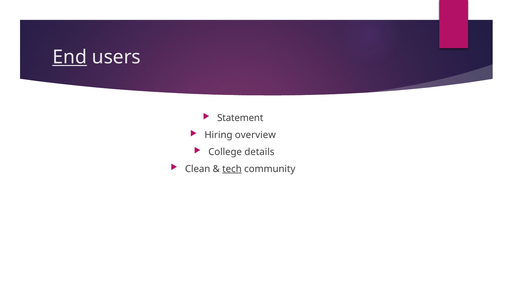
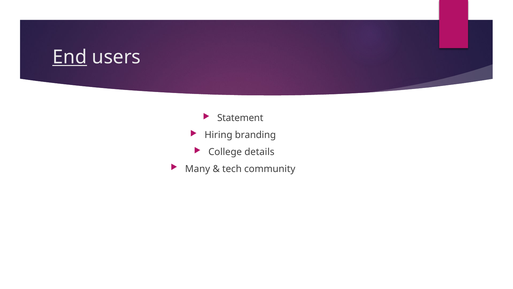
overview: overview -> branding (255, 135)
Clean: Clean -> Many (198, 169)
tech underline: present -> none (232, 169)
